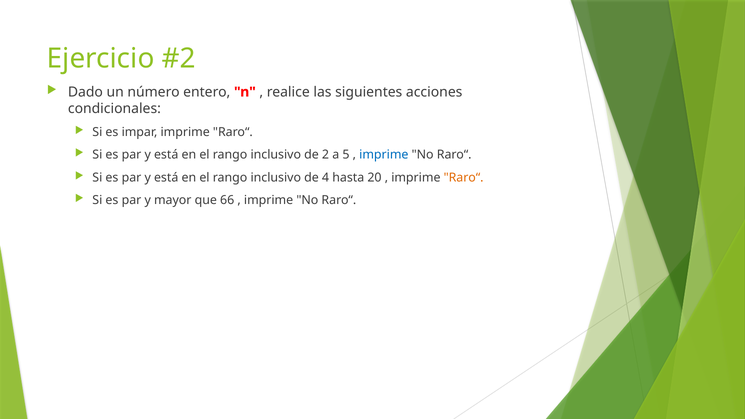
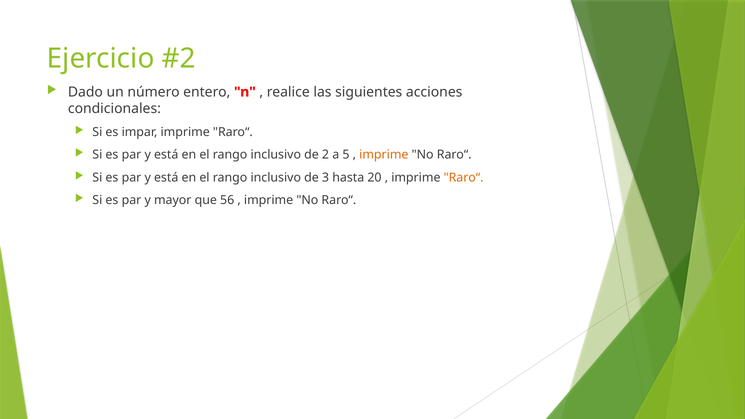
imprime colour: blue -> orange (384, 155)
4: 4 -> 3 (326, 178)
66: 66 -> 56 (227, 200)
